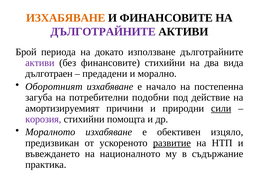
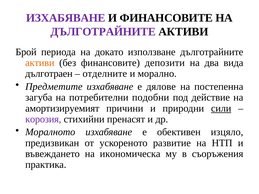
ИЗХАБЯВАНЕ colour: orange -> purple (66, 18)
активи colour: purple -> orange (40, 63)
финансовите стихийни: стихийни -> депозити (165, 63)
предадени: предадени -> отделните (105, 74)
Оборотният: Оборотният -> Предметите (54, 87)
начало: начало -> дялове (161, 87)
помощта: помощта -> пренасят (126, 119)
развитие underline: present -> none (172, 143)
националното: националното -> икономическа (130, 154)
съдържание: съдържание -> съоръжения (218, 154)
